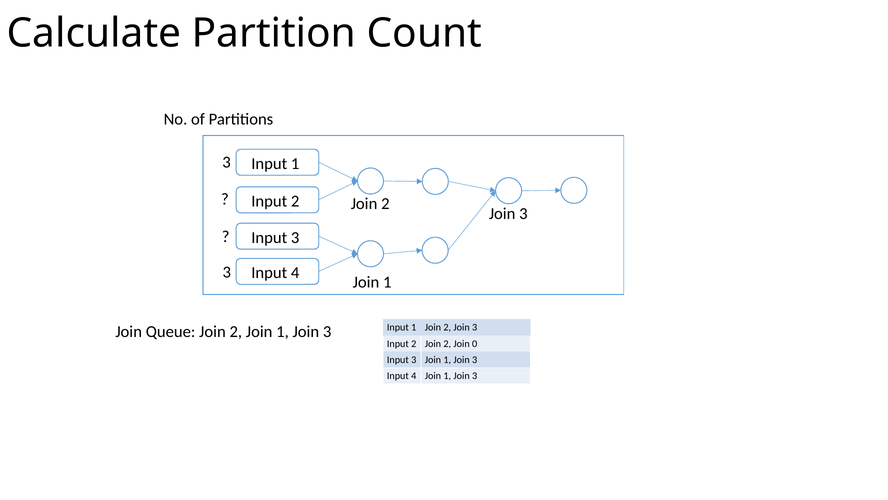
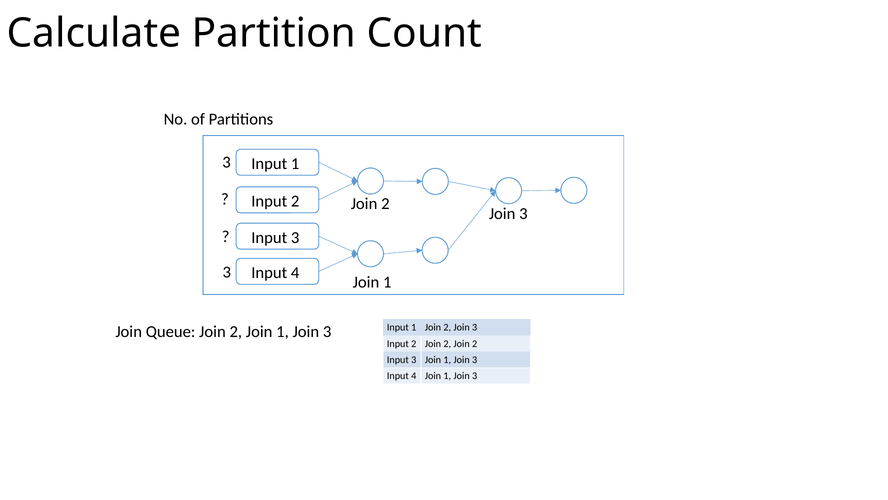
Join 2 Join 0: 0 -> 2 (475, 343)
